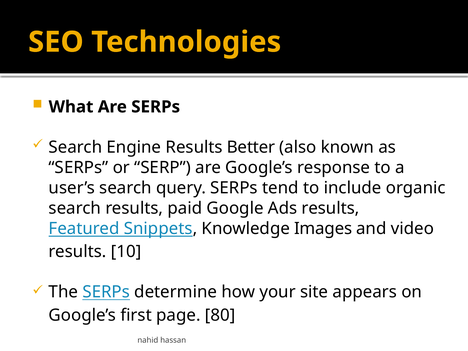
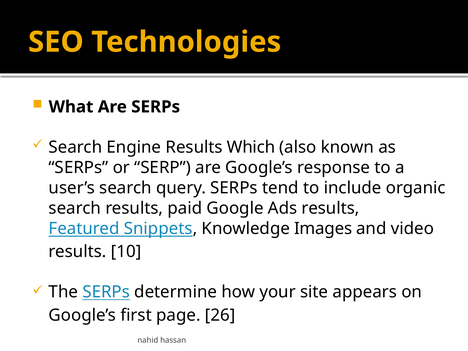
Better: Better -> Which (251, 147)
80: 80 -> 26 (220, 315)
